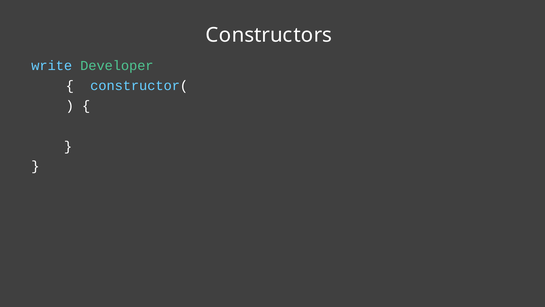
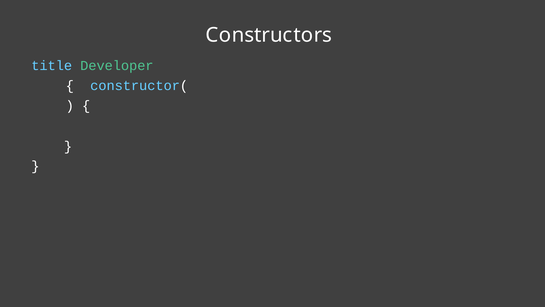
write: write -> title (52, 66)
